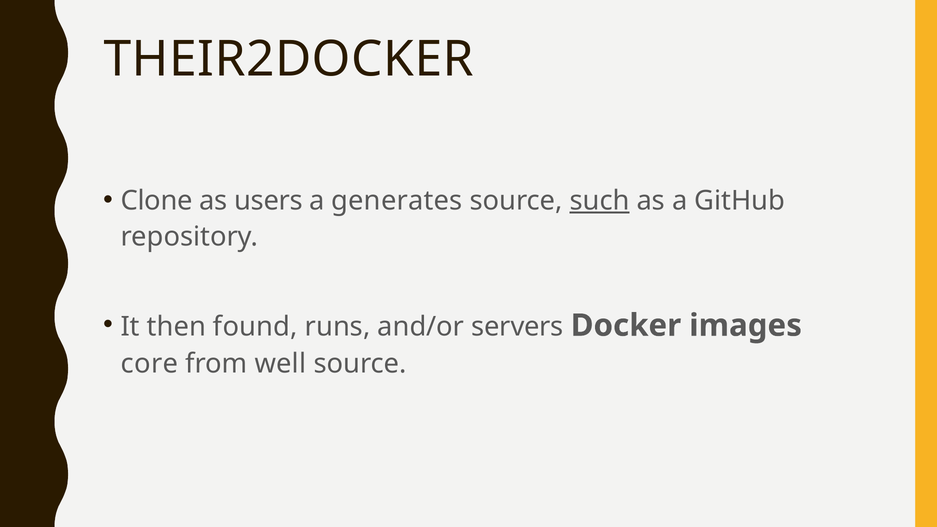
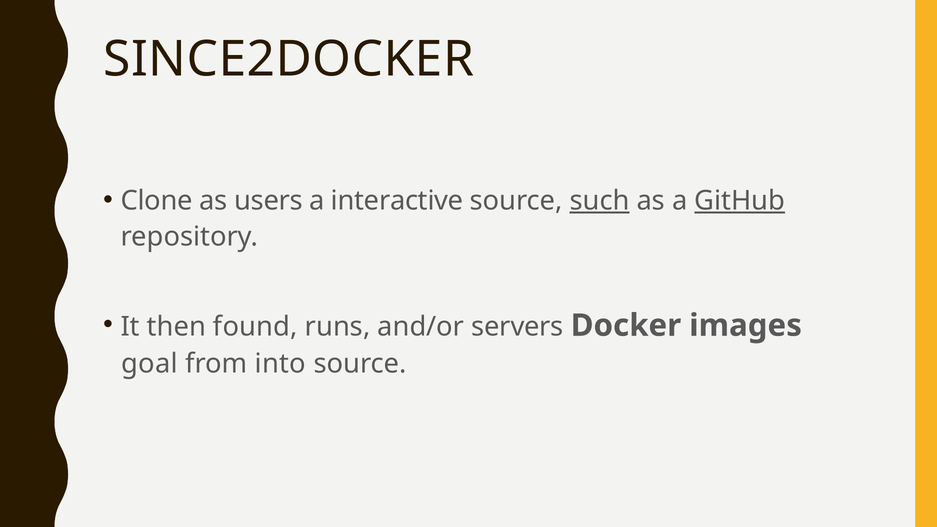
THEIR2DOCKER: THEIR2DOCKER -> SINCE2DOCKER (289, 59)
generates: generates -> interactive (397, 201)
GitHub underline: none -> present (740, 201)
core: core -> goal (149, 364)
well: well -> into (280, 364)
